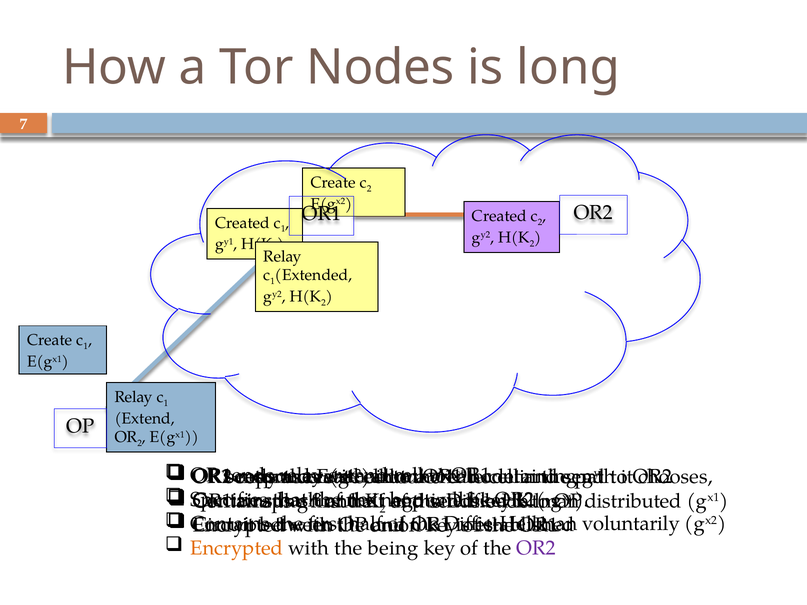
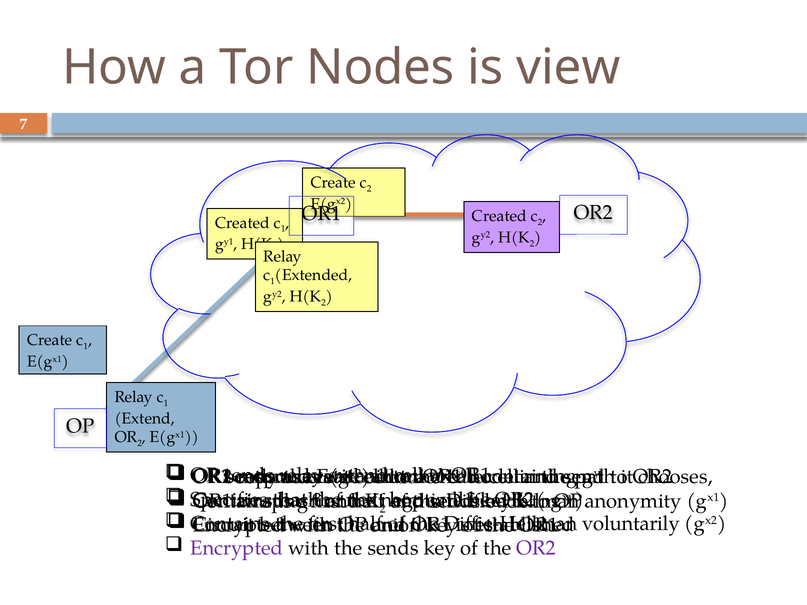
long: long -> view (568, 67)
distributed: distributed -> anonymity (633, 501)
Encrypted colour: orange -> purple (237, 548)
the being: being -> sends (393, 548)
